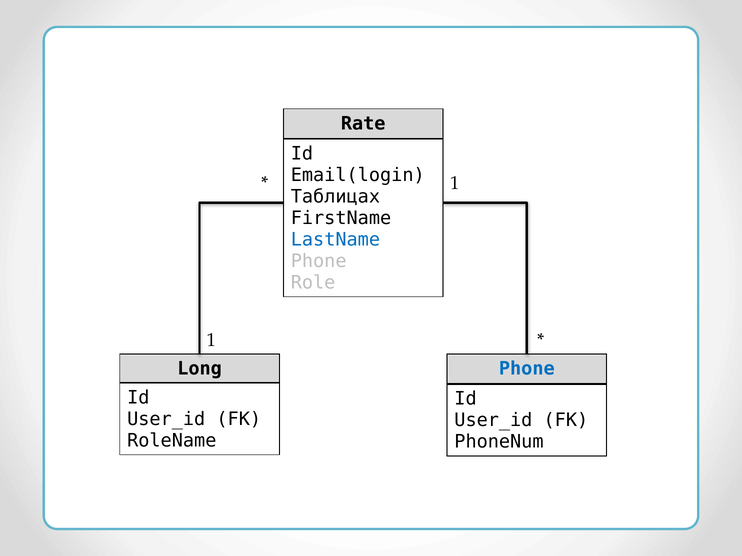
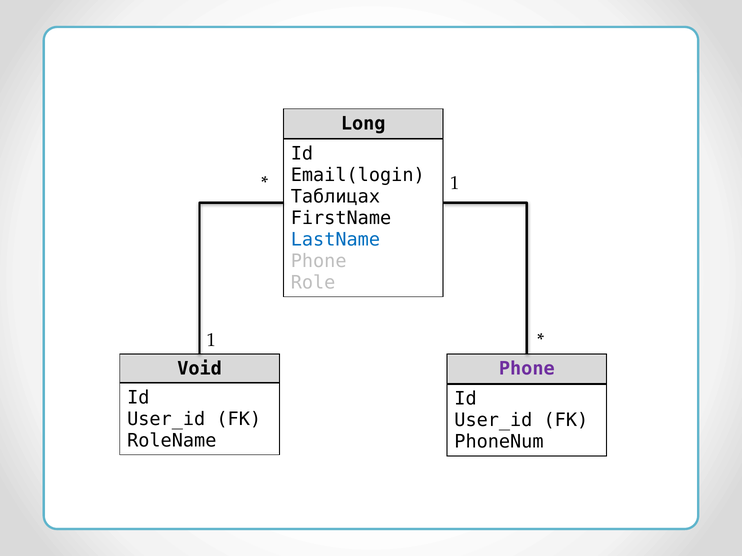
Rate: Rate -> Long (363, 124)
Long: Long -> Void (200, 369)
Phone colour: blue -> purple (527, 369)
